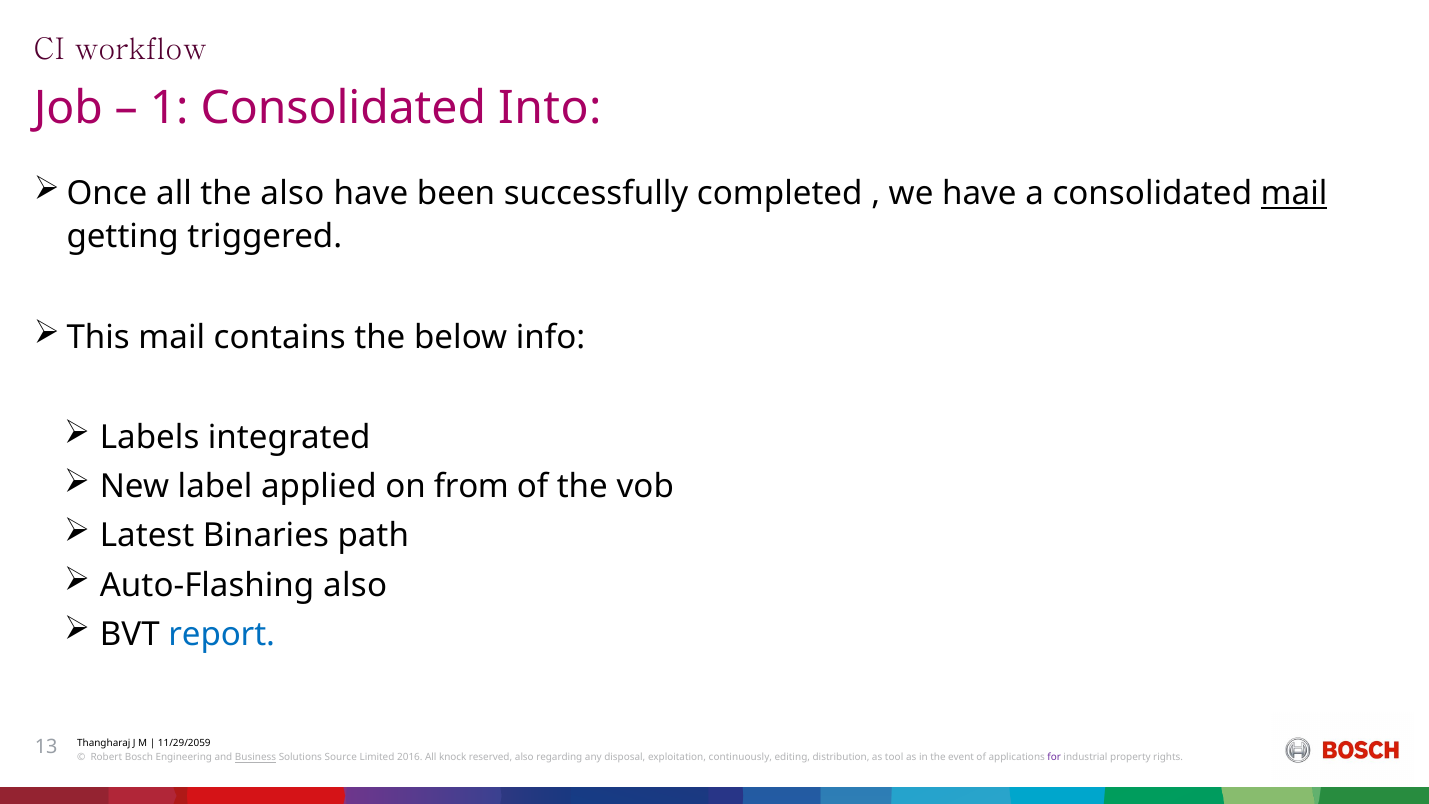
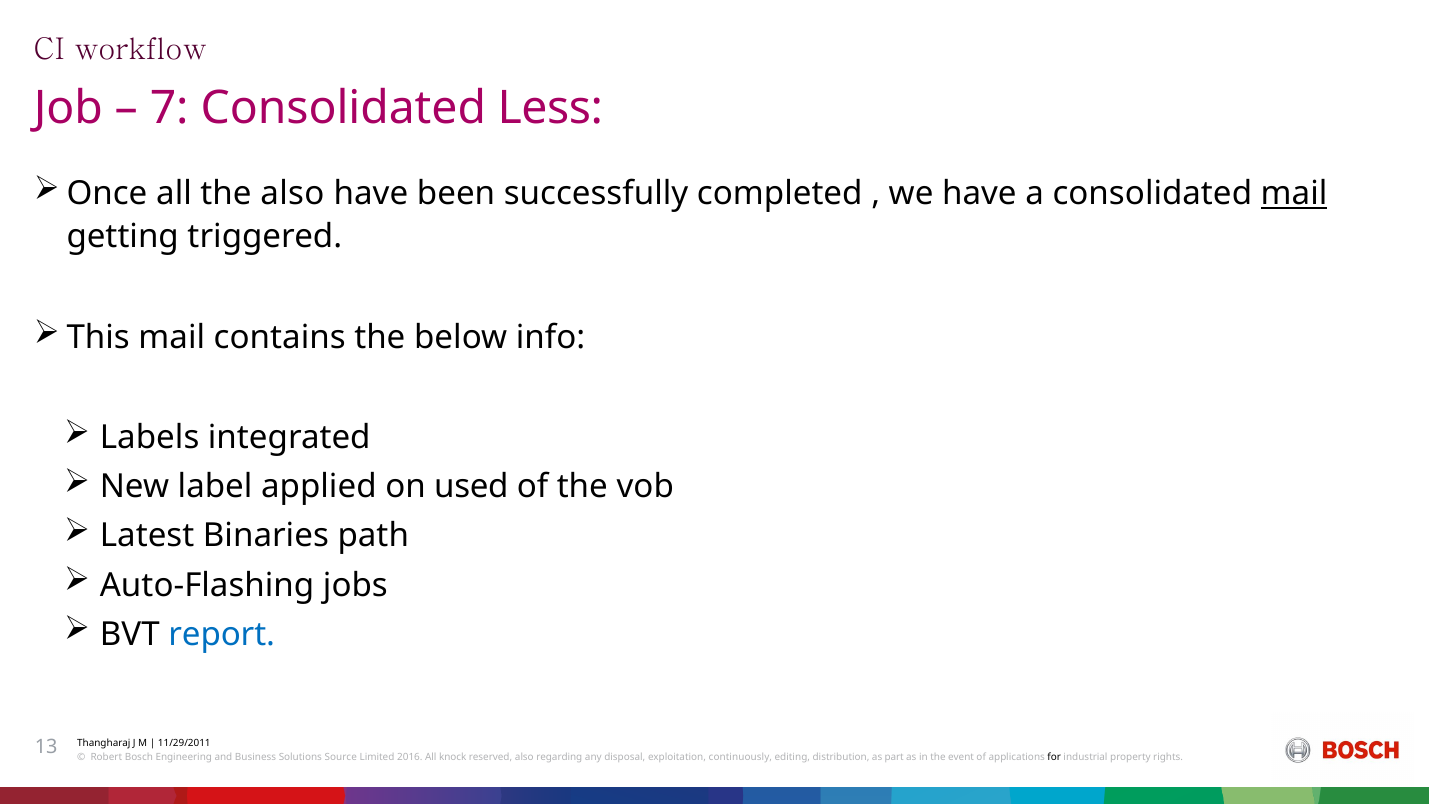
1: 1 -> 7 (169, 109)
Into: Into -> Less (550, 109)
from: from -> used (471, 487)
Auto-Flashing also: also -> jobs (355, 585)
11/29/2059: 11/29/2059 -> 11/29/2011 (184, 743)
Business underline: present -> none (256, 758)
tool: tool -> part (894, 758)
for colour: purple -> black (1054, 758)
